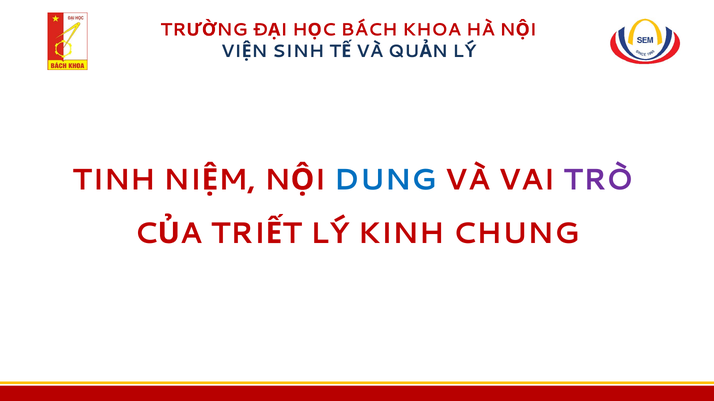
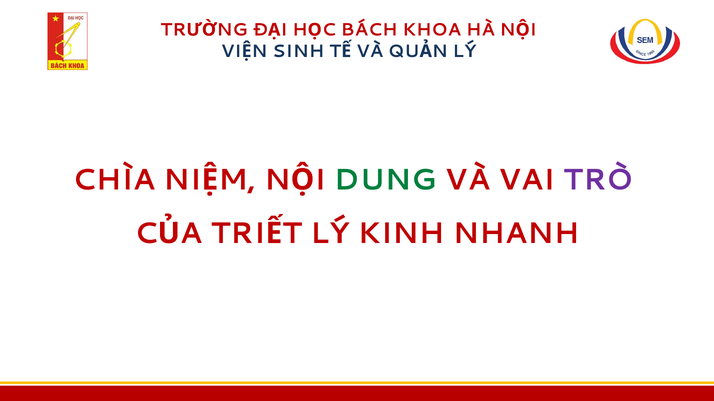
TINH: TINH -> CHÌA (114, 180)
DUNG colour: blue -> green (385, 180)
CHUNG: CHUNG -> NHANH (516, 234)
